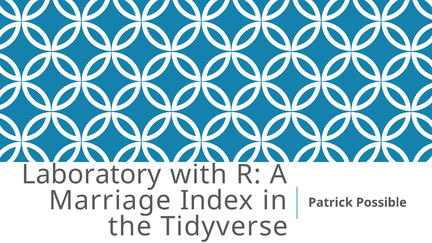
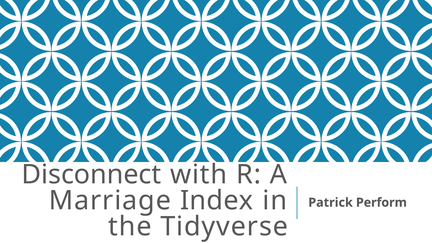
Laboratory: Laboratory -> Disconnect (91, 175)
Possible: Possible -> Perform (381, 203)
